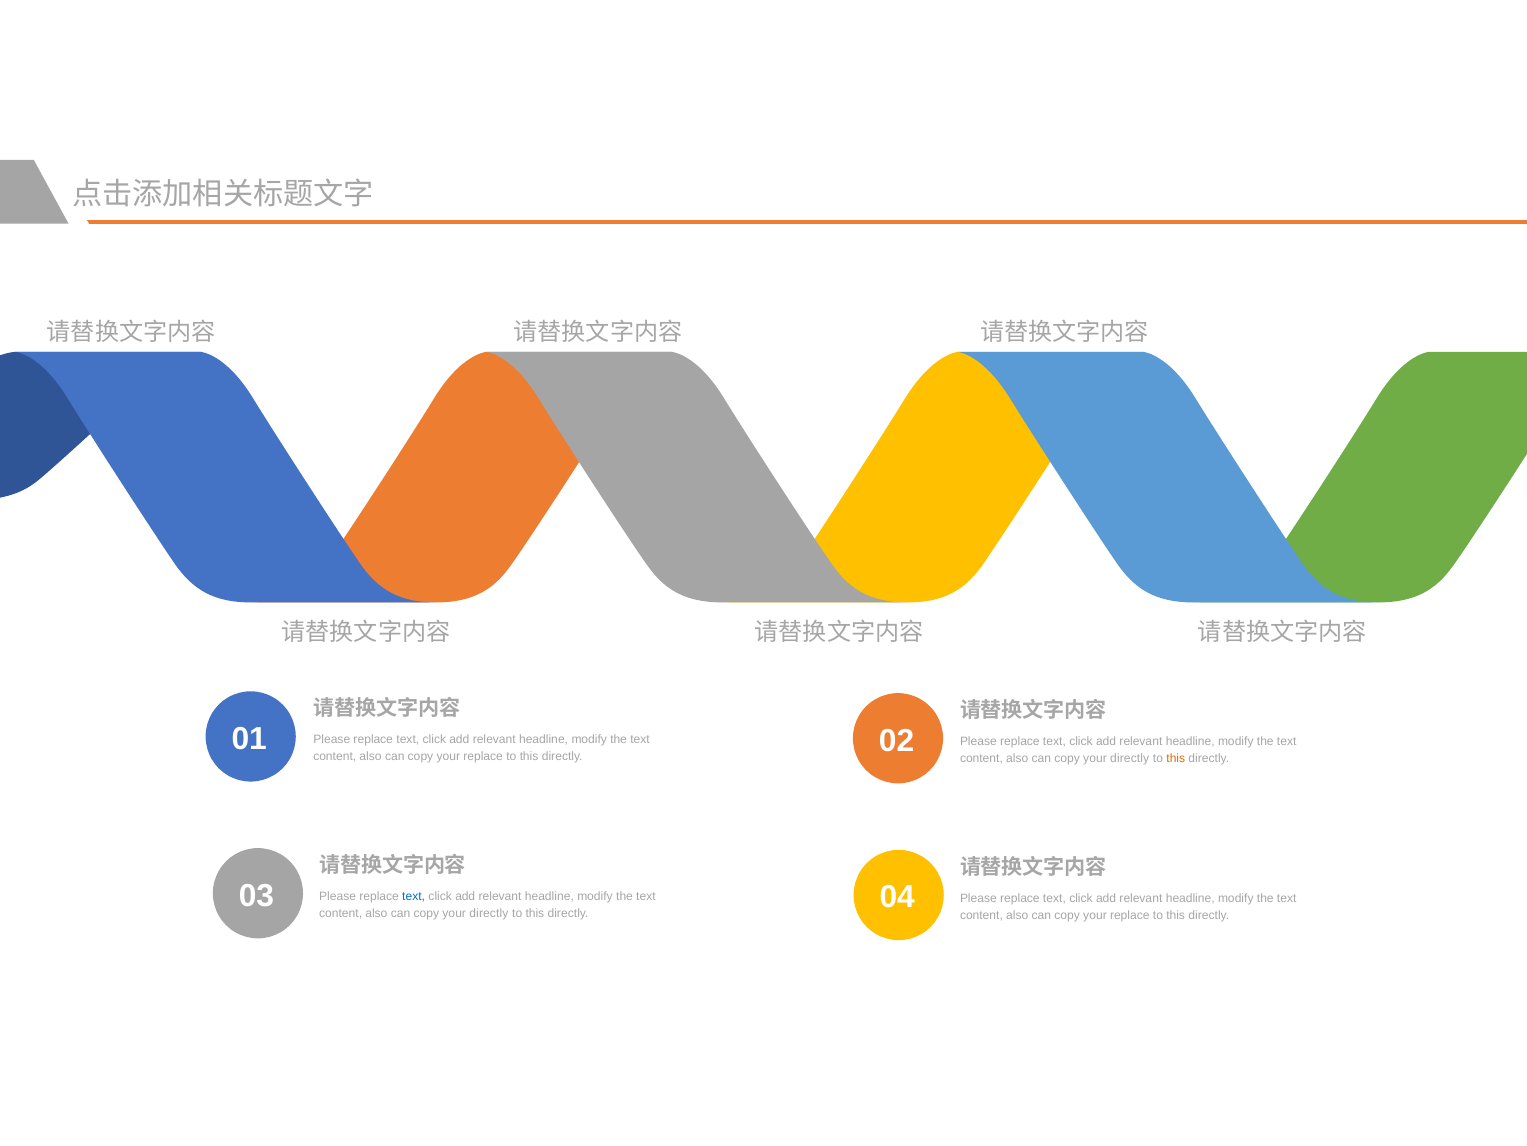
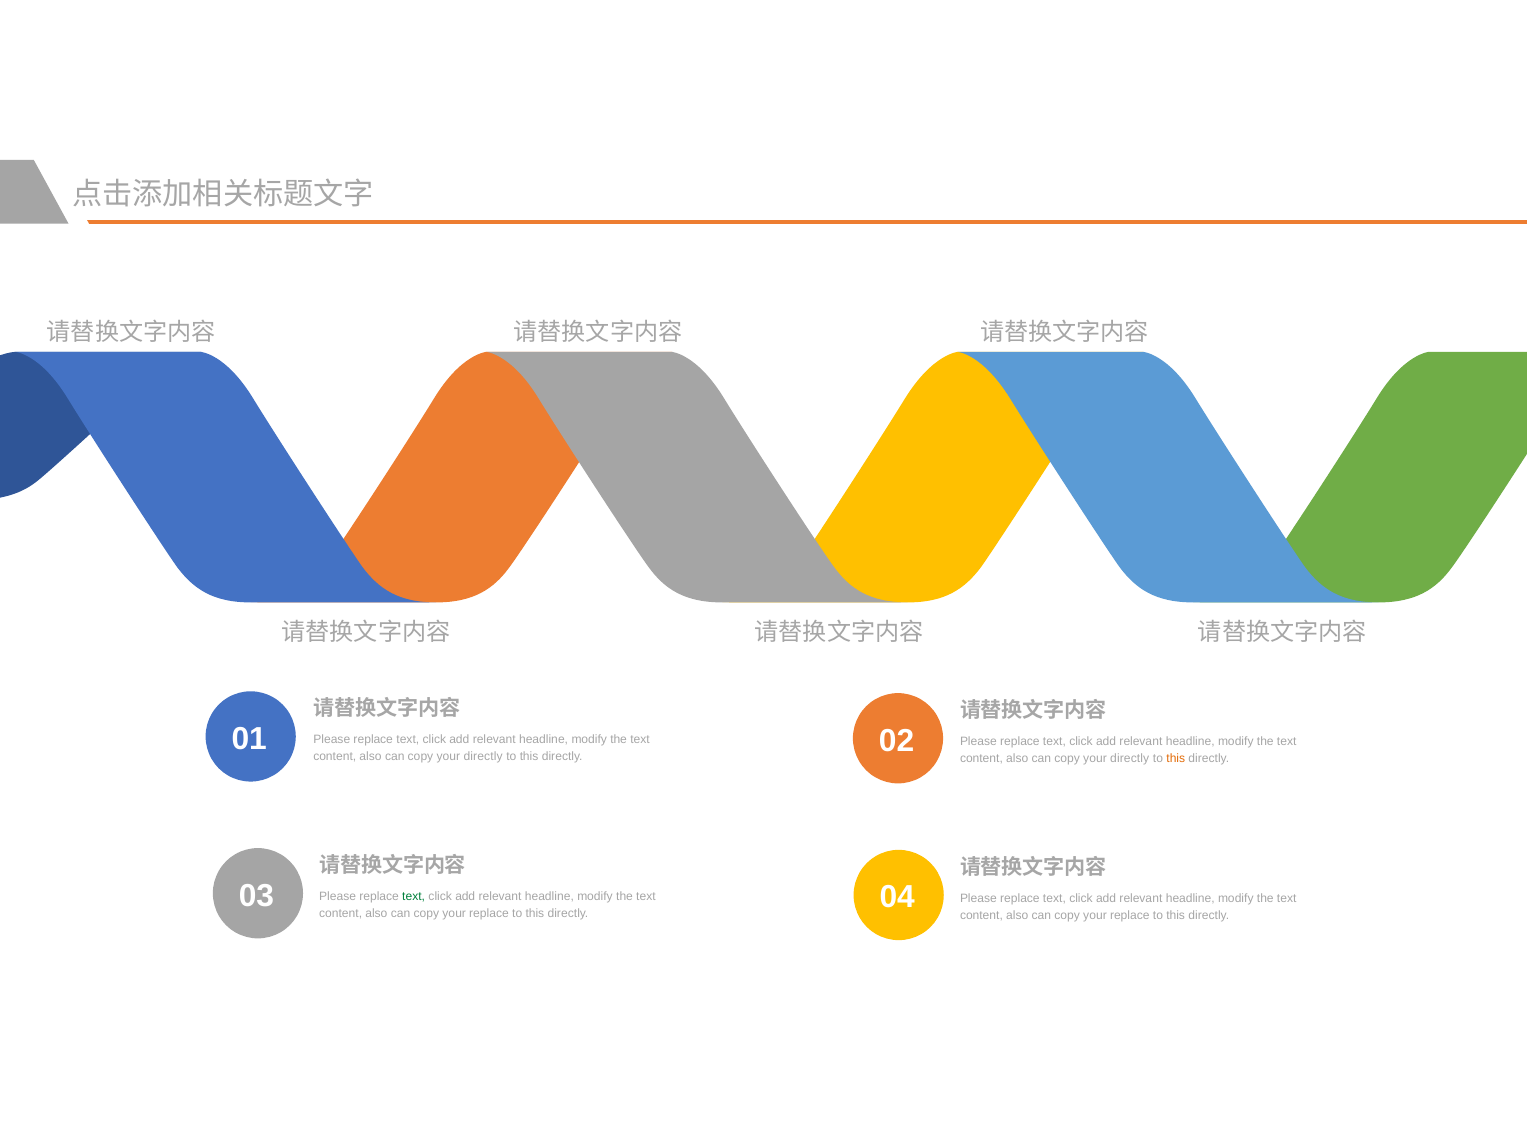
replace: replace -> directly (483, 756)
text colour: blue -> green (414, 896)
directly: directly -> replace (489, 913)
